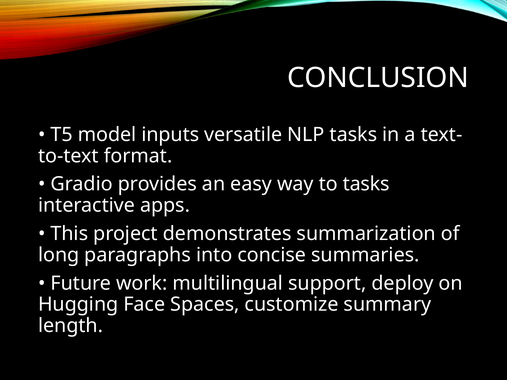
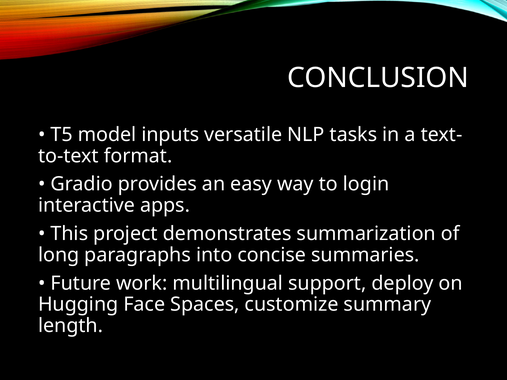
to tasks: tasks -> login (366, 184)
